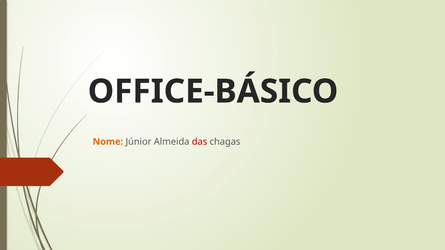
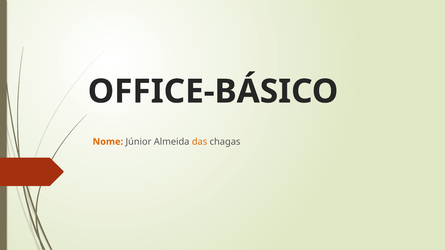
das colour: red -> orange (200, 142)
